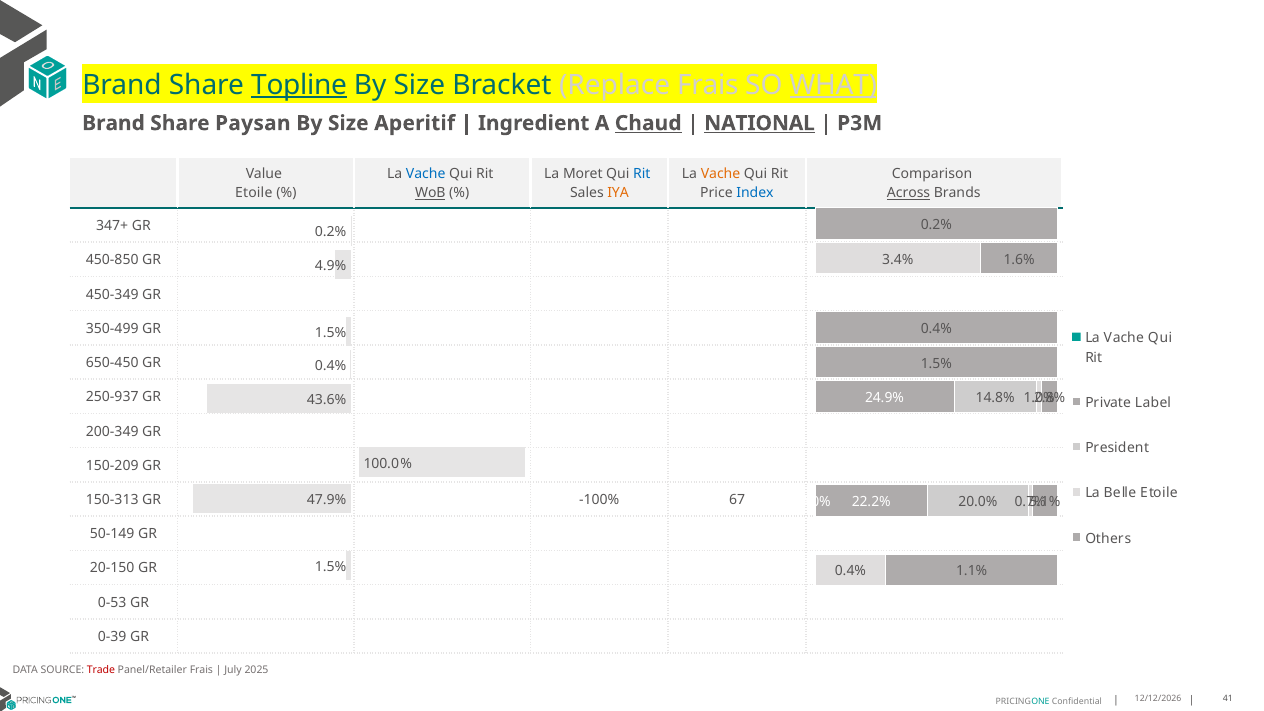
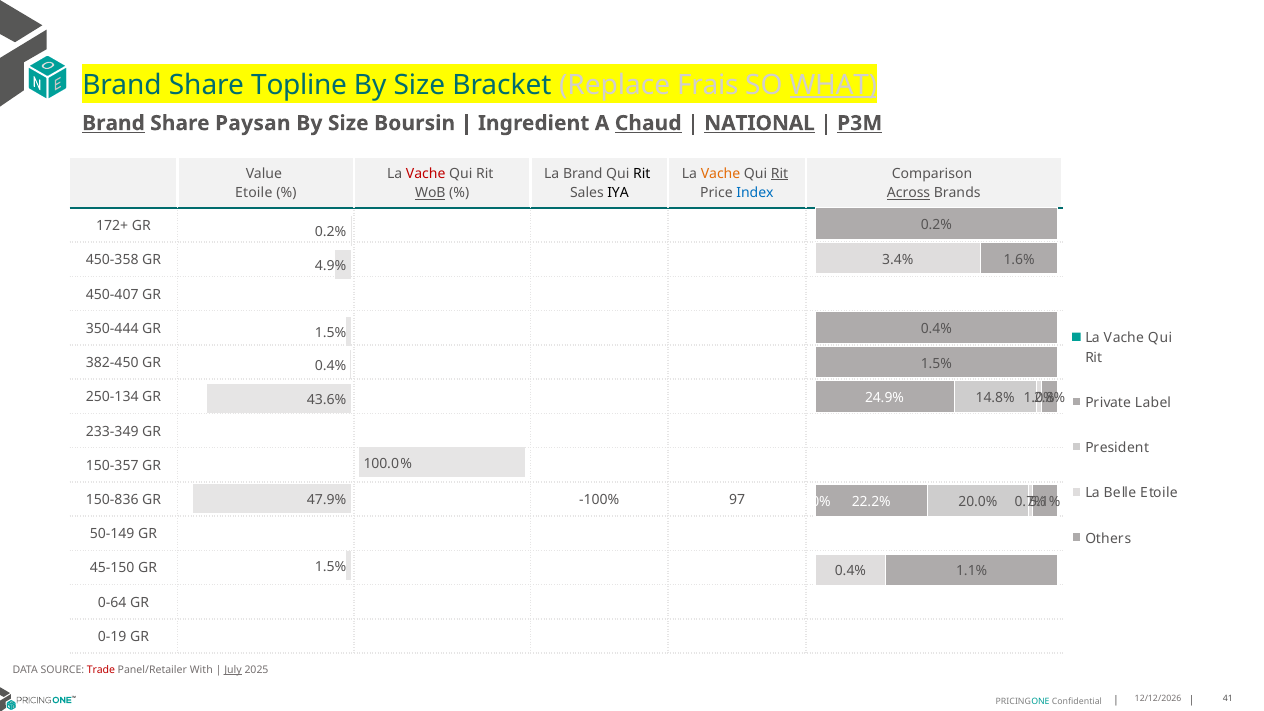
Topline underline: present -> none (299, 85)
Brand underline: none -> present (114, 123)
Aperitif: Aperitif -> Boursin (415, 123)
P3M underline: none -> present (860, 123)
Vache colour: blue -> red (426, 174)
La Moret: Moret -> Brand (583, 174)
Rit colour: blue -> black (642, 174)
Rit underline: none -> present (780, 174)
IYA colour: orange -> black (618, 193)
347+: 347+ -> 172+ (112, 226)
450-850: 450-850 -> 450-358 (112, 260)
450-349: 450-349 -> 450-407 (112, 294)
350-499: 350-499 -> 350-444 (112, 329)
650-450: 650-450 -> 382-450 (112, 363)
250-937: 250-937 -> 250-134 (112, 397)
200-349: 200-349 -> 233-349 (112, 431)
150-209: 150-209 -> 150-357 (112, 466)
150-313: 150-313 -> 150-836 (112, 500)
67: 67 -> 97 (737, 500)
20-150: 20-150 -> 45-150 (112, 568)
0-53: 0-53 -> 0-64 (112, 603)
0-39: 0-39 -> 0-19 (112, 637)
Panel/Retailer Frais: Frais -> With (201, 670)
July underline: none -> present (233, 670)
